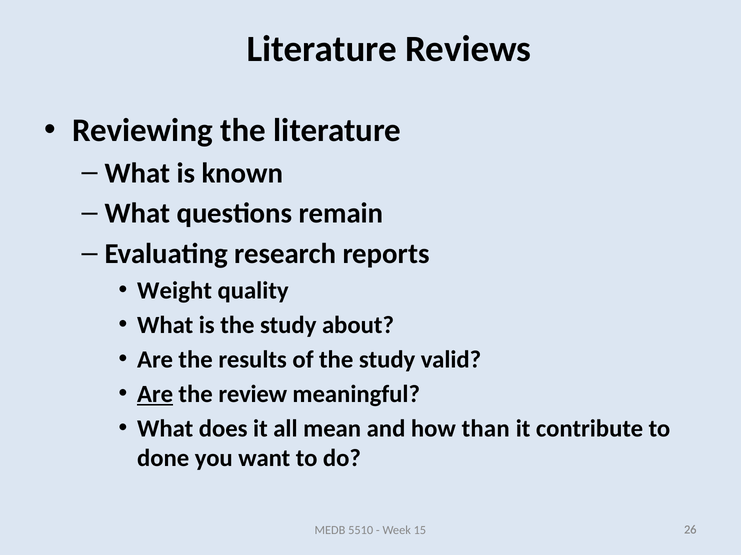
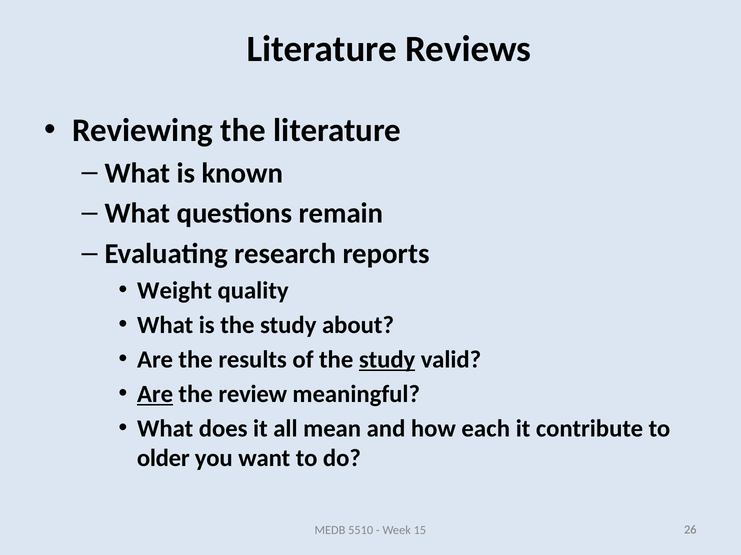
study underline: none -> present (387, 360)
than: than -> each (486, 429)
done: done -> older (163, 459)
